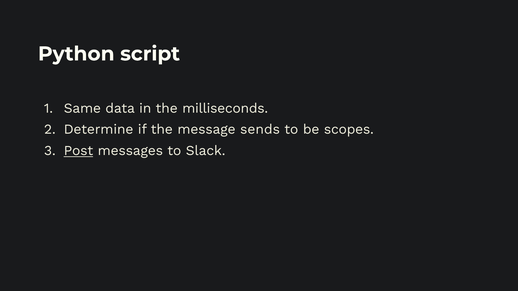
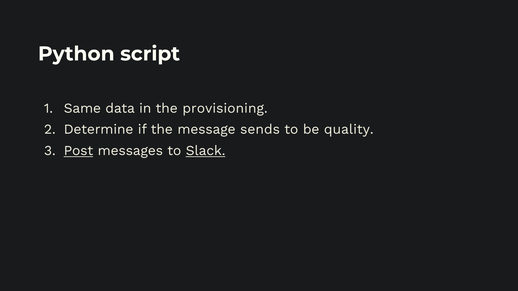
milliseconds: milliseconds -> provisioning (225, 108)
scopes: scopes -> quality (349, 130)
Slack underline: none -> present (206, 151)
